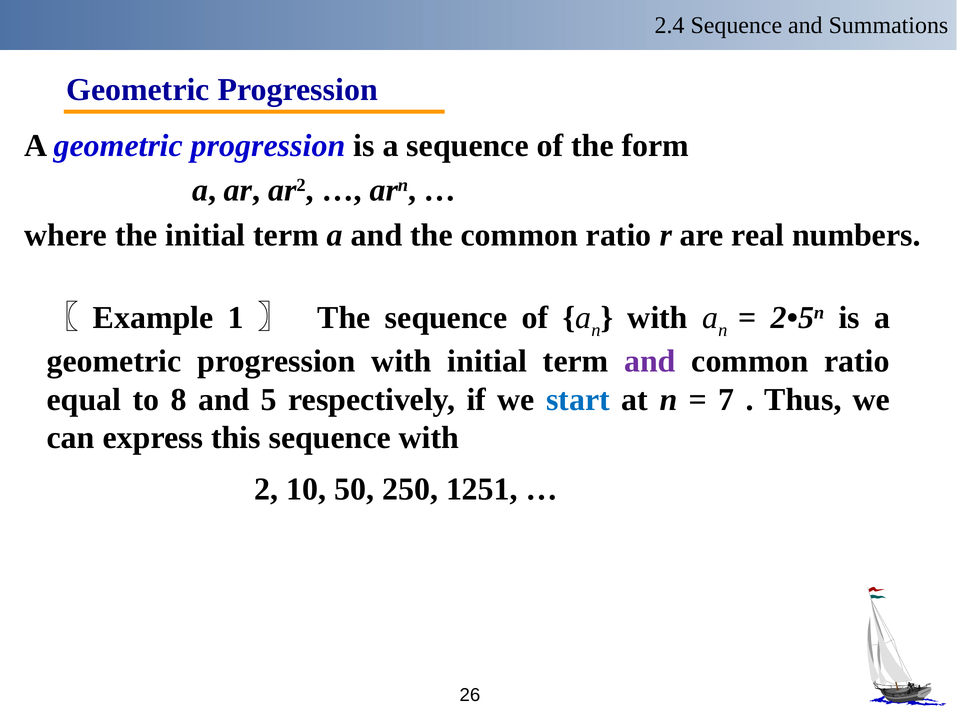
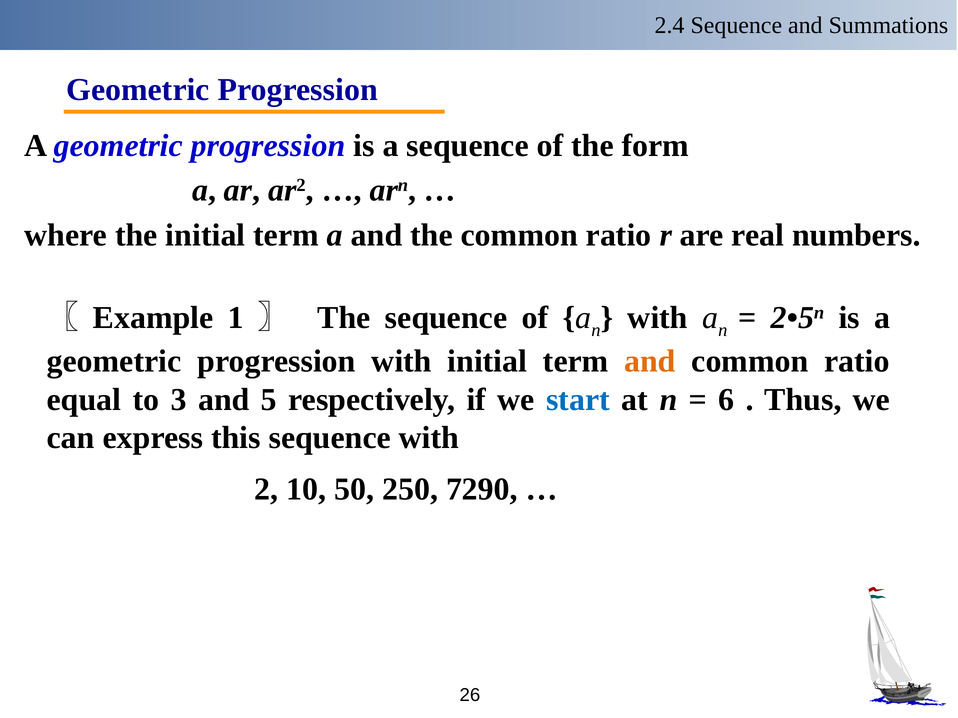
and colour: purple -> orange (650, 362)
8: 8 -> 3 (179, 400)
7: 7 -> 6 (726, 400)
1251: 1251 -> 7290 (482, 489)
